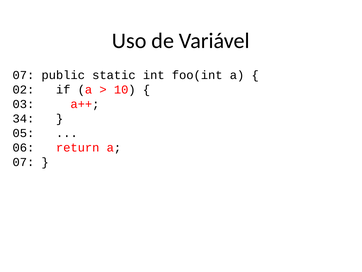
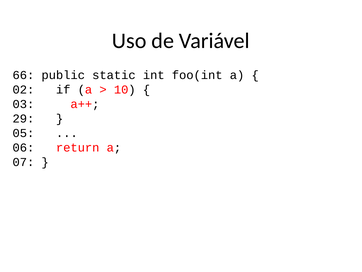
07: 07 -> 66 (23, 75)
34: 34 -> 29 (23, 118)
